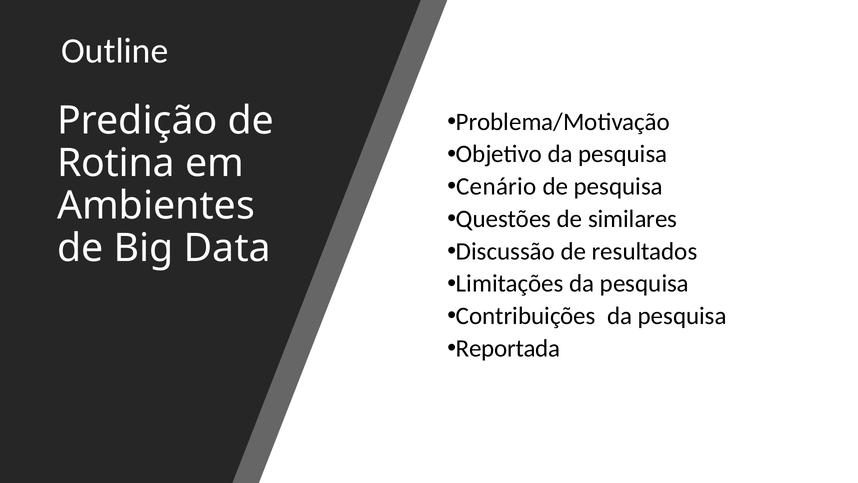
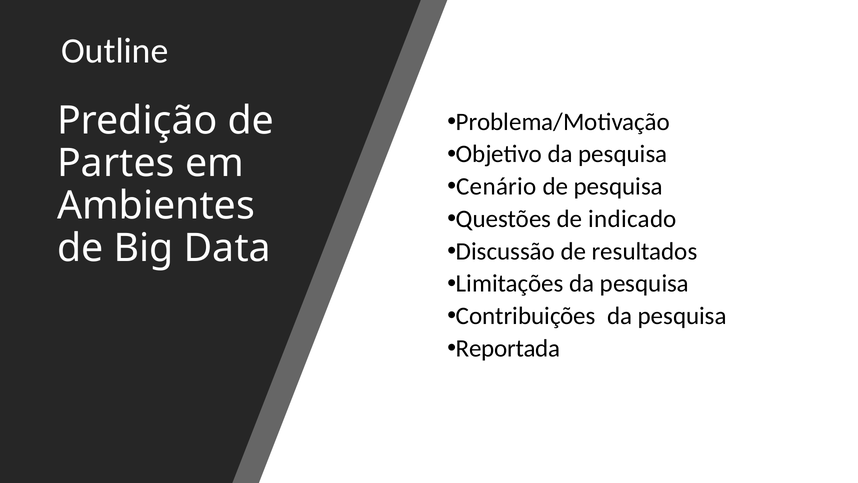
Rotina: Rotina -> Partes (116, 163)
similares: similares -> indicado (632, 219)
